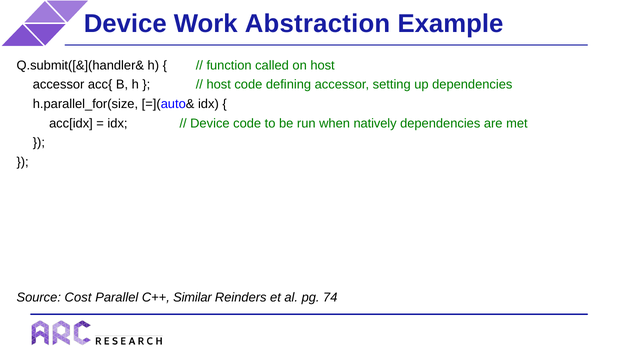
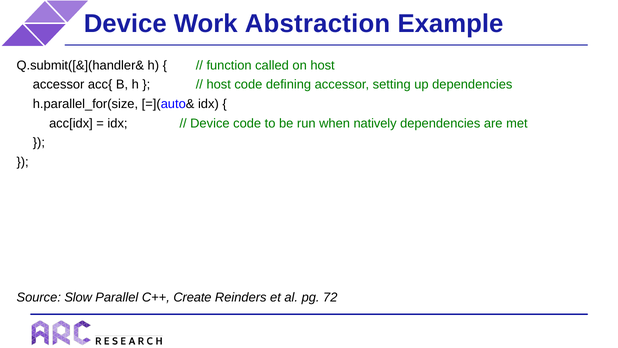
Cost: Cost -> Slow (78, 297)
Similar: Similar -> Create (192, 297)
74: 74 -> 72 (330, 297)
